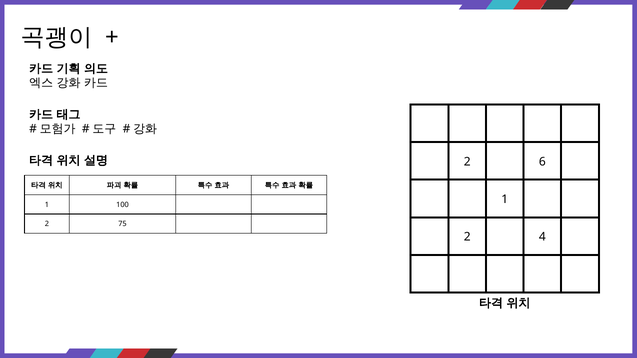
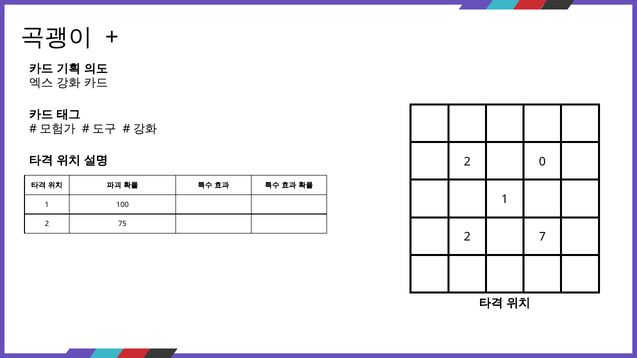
6: 6 -> 0 (542, 162)
4: 4 -> 7 (542, 237)
